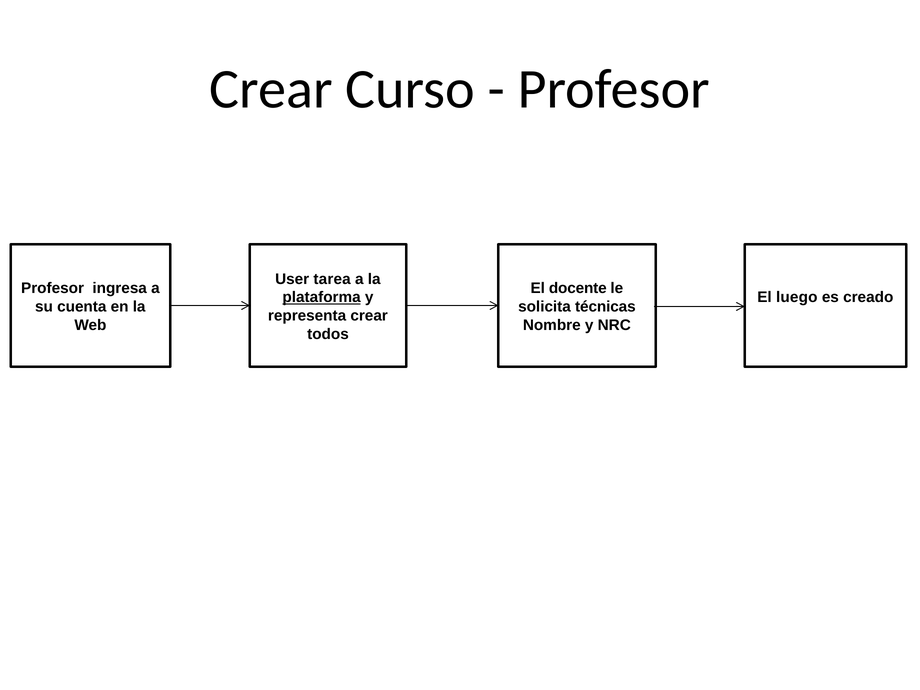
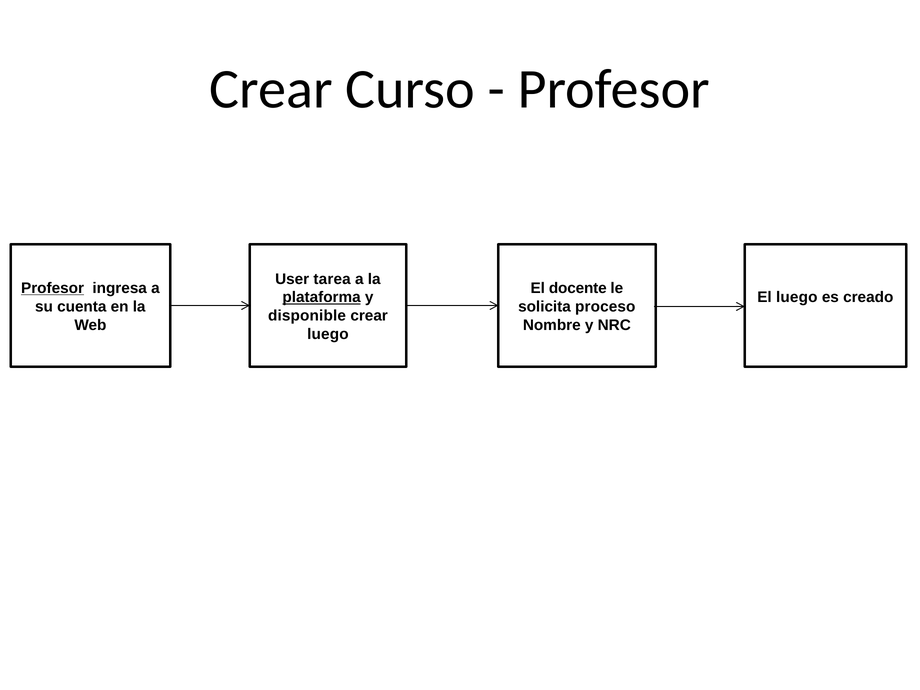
Profesor underline: none -> present (53, 288)
técnicas: técnicas -> proceso (605, 307)
representa: representa -> disponible (307, 316)
todos: todos -> luego (328, 334)
